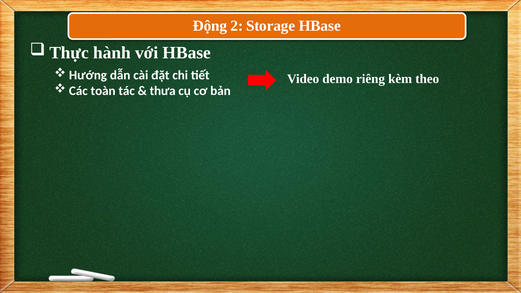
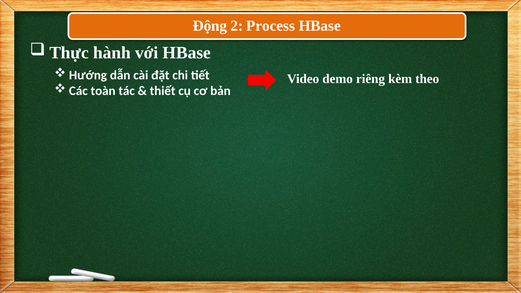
Storage: Storage -> Process (271, 26)
thưa: thưa -> thiết (163, 91)
